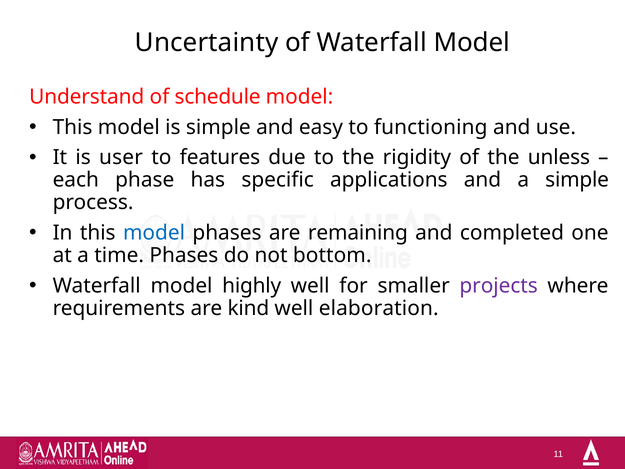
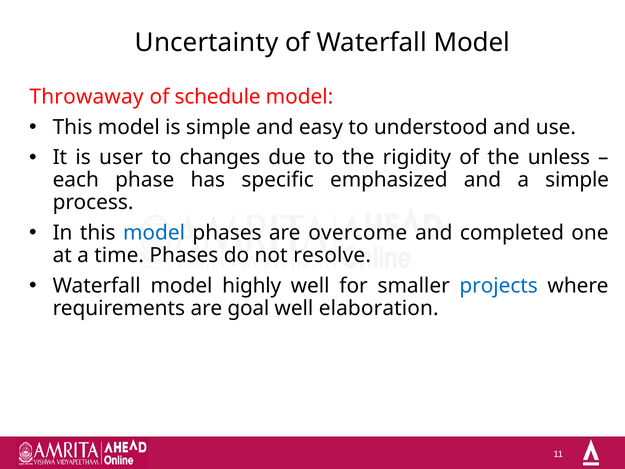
Understand: Understand -> Throwaway (87, 97)
functioning: functioning -> understood (431, 127)
features: features -> changes (220, 157)
applications: applications -> emphasized (389, 180)
remaining: remaining -> overcome (358, 233)
bottom: bottom -> resolve (332, 255)
projects colour: purple -> blue (499, 286)
kind: kind -> goal (248, 308)
